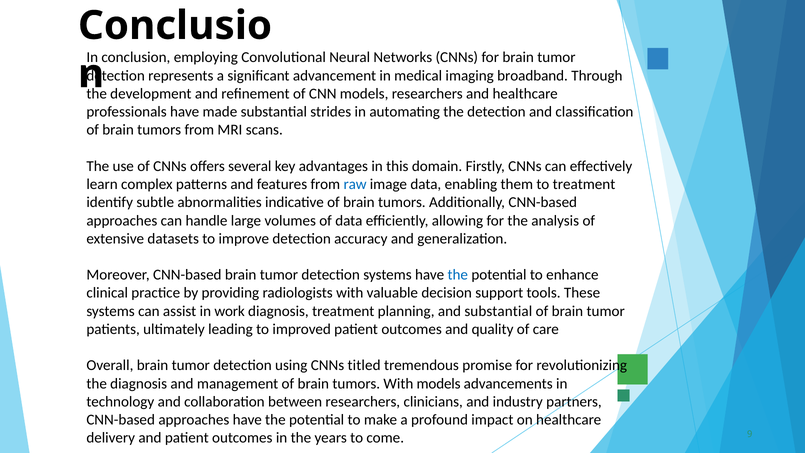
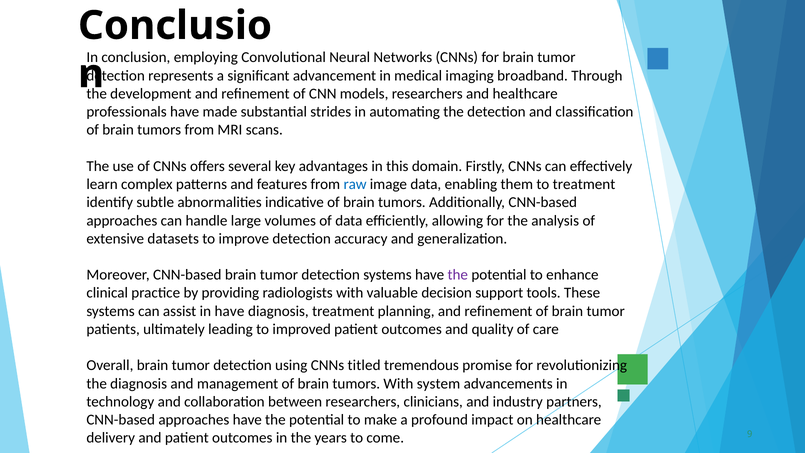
the colour: blue -> purple (458, 275)
in work: work -> have (229, 311)
planning and substantial: substantial -> refinement (498, 311)
With models: models -> system (438, 383)
